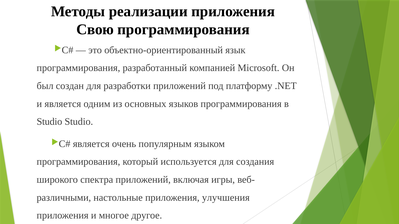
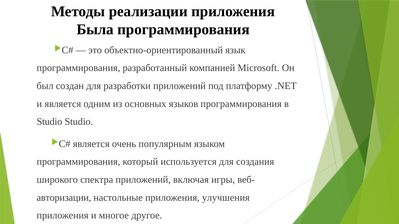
Свою: Свою -> Была (95, 29)
различными: различными -> авторизации (64, 198)
